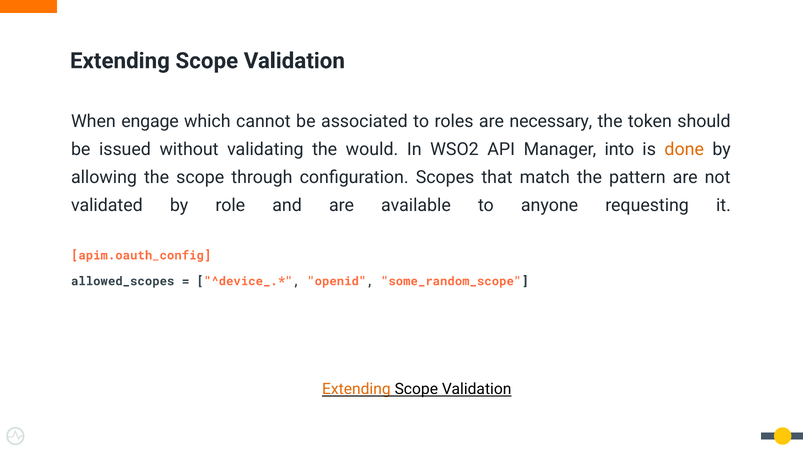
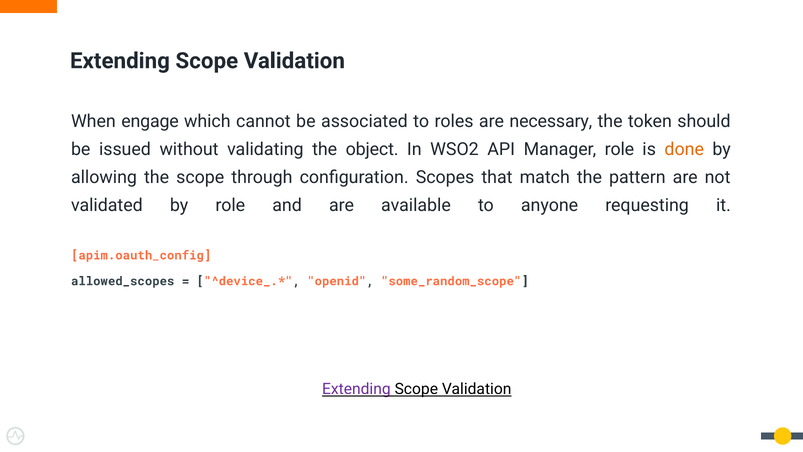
would: would -> object (372, 149)
Manager into: into -> role (619, 149)
Extending colour: orange -> purple (356, 389)
